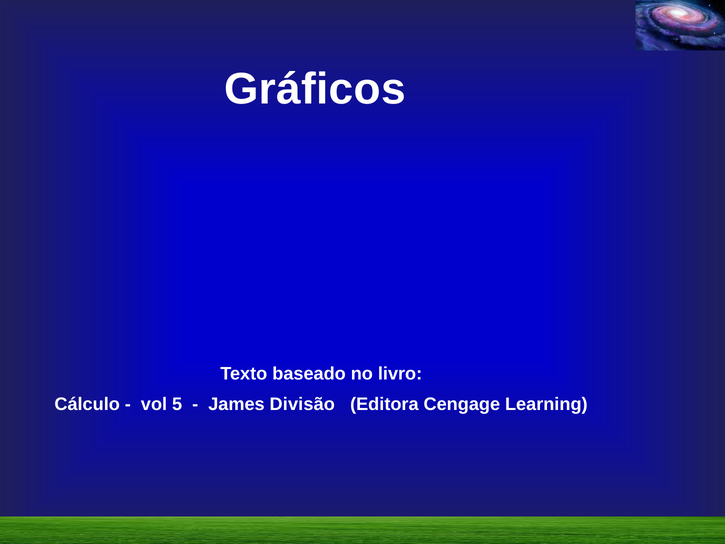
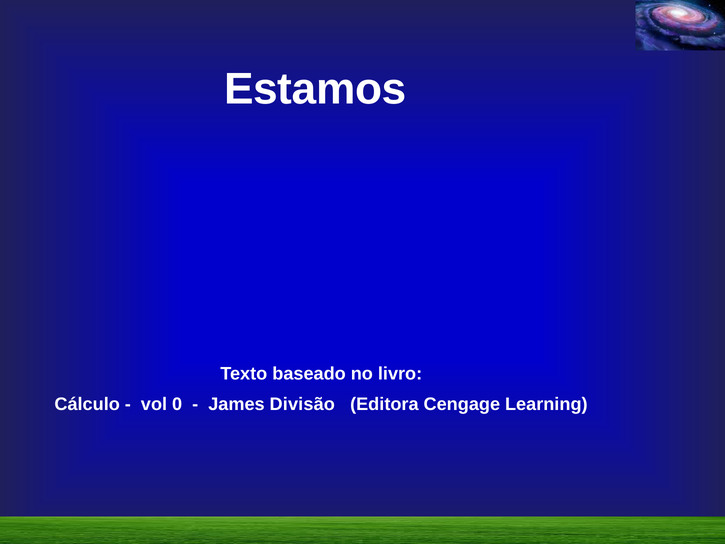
Gráficos: Gráficos -> Estamos (315, 89)
5: 5 -> 0 (177, 404)
